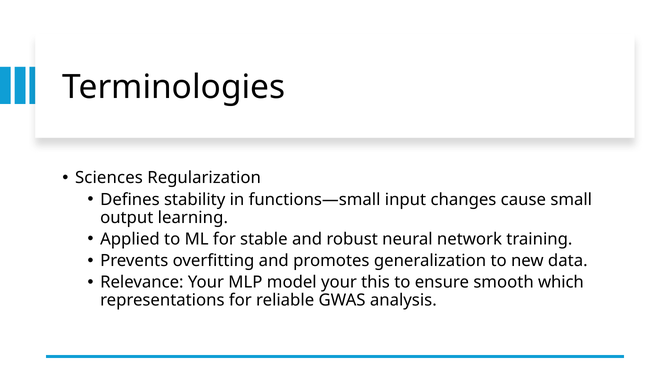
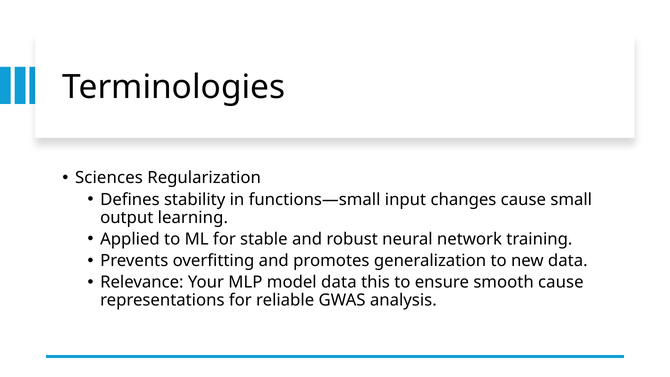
model your: your -> data (339, 282)
smooth which: which -> cause (561, 282)
